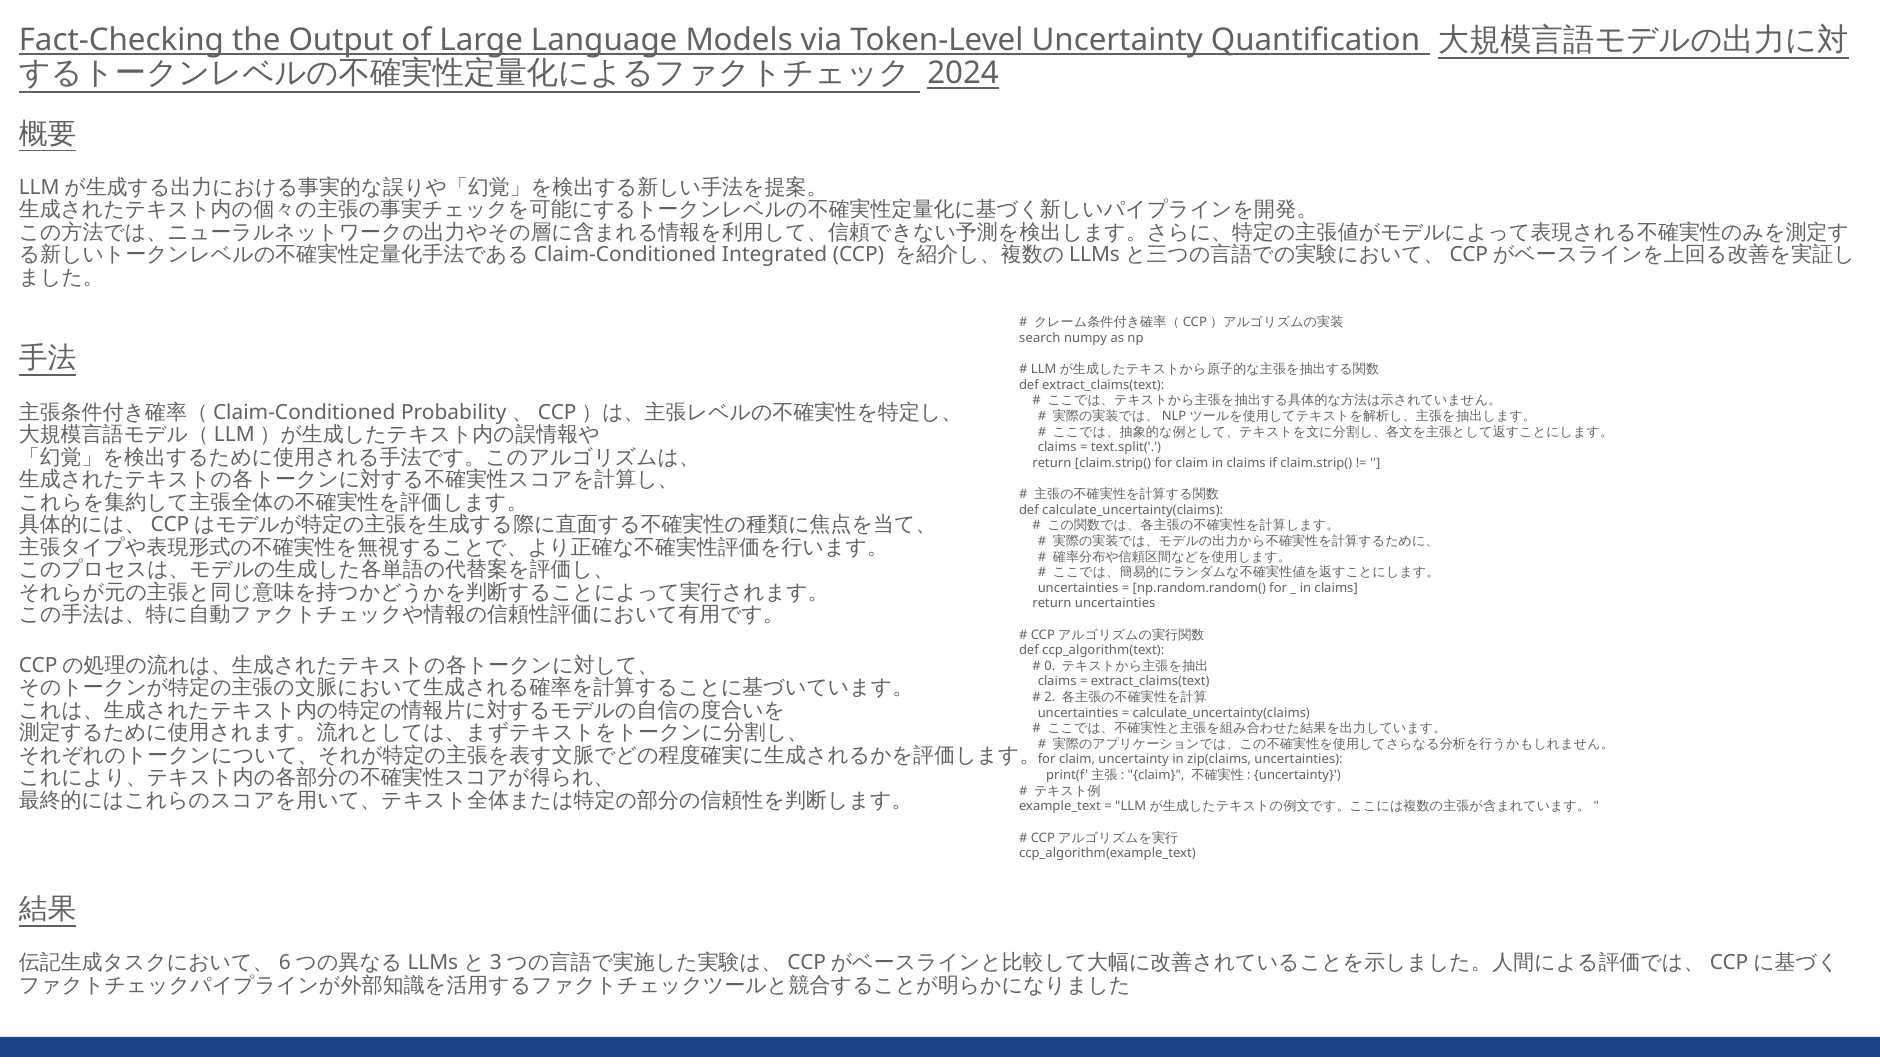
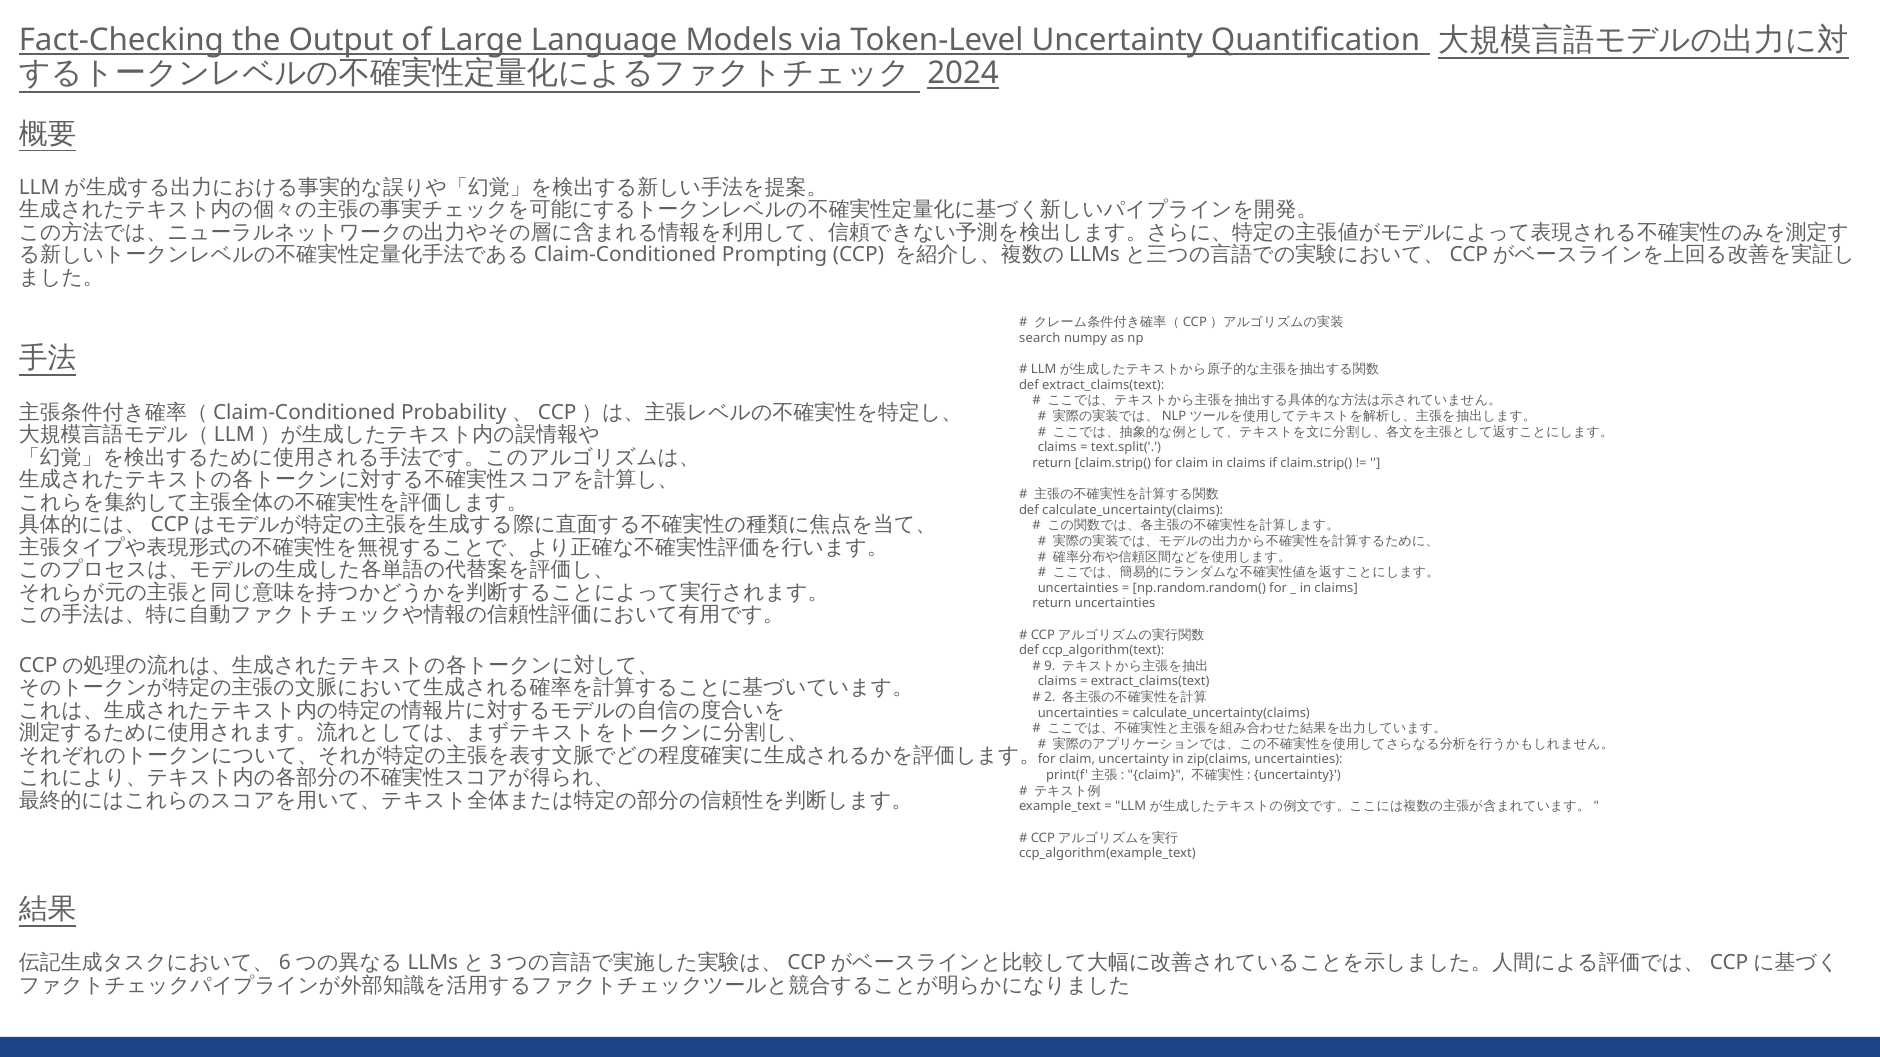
Integrated: Integrated -> Prompting (775, 255)
0: 0 -> 9 (1050, 666)
